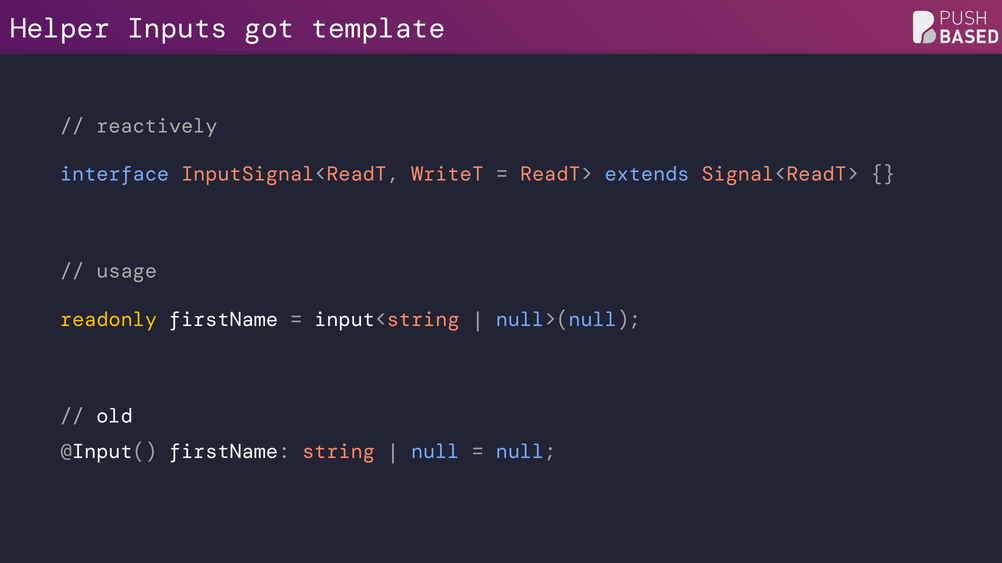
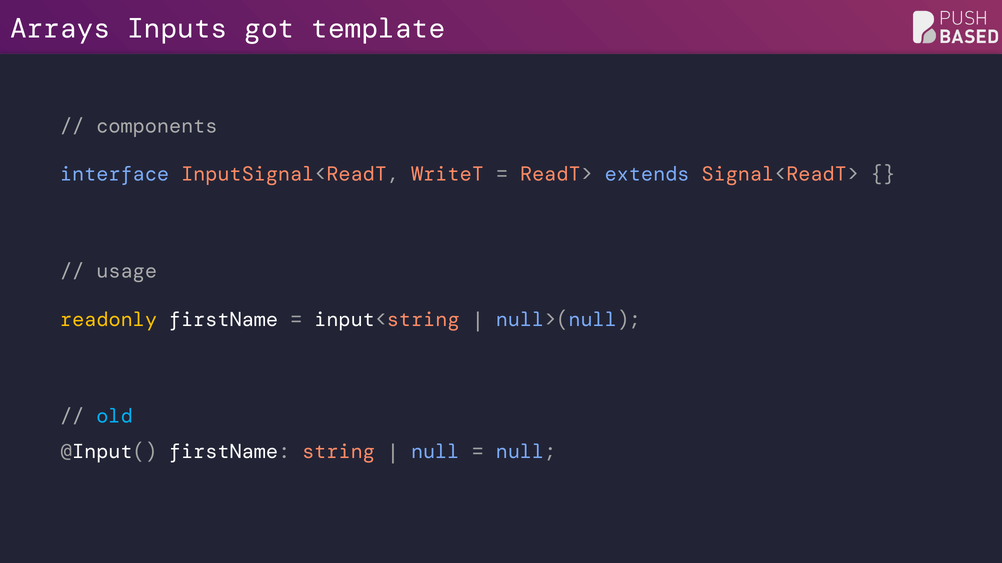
Helper: Helper -> Arrays (60, 29)
reactively: reactively -> components (157, 126)
old colour: white -> light blue (115, 417)
